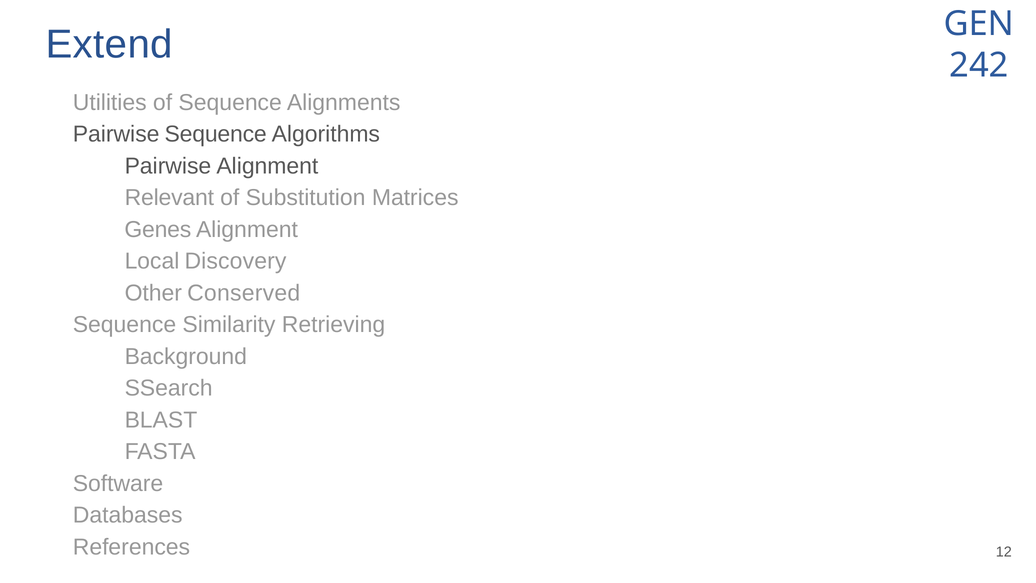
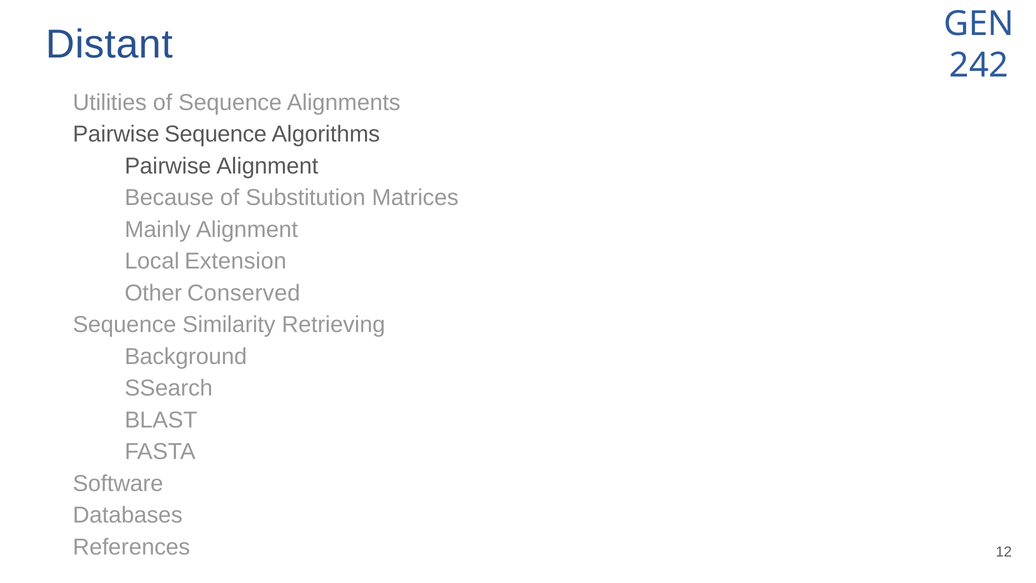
Extend: Extend -> Distant (109, 45)
Relevant: Relevant -> Because (169, 198)
Genes: Genes -> Mainly (158, 229)
Discovery: Discovery -> Extension (235, 261)
